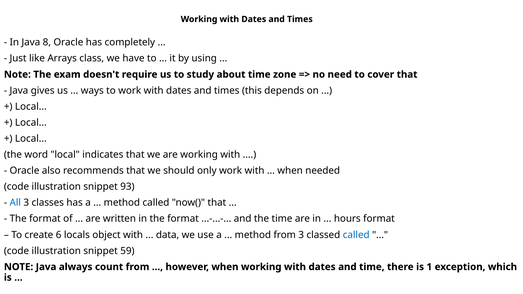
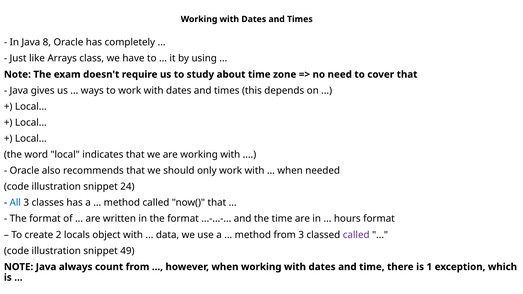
93: 93 -> 24 (127, 187)
6: 6 -> 2 (59, 235)
called colour: blue -> purple (356, 235)
59: 59 -> 49 (127, 251)
